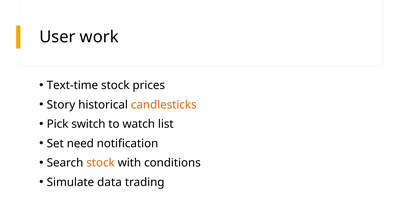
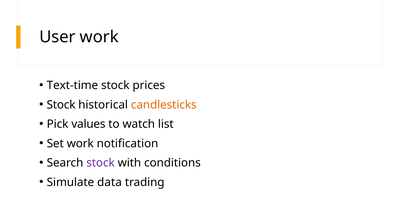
Story: Story -> Stock (61, 105)
switch: switch -> values (88, 124)
Set need: need -> work (80, 144)
stock colour: orange -> purple (101, 163)
